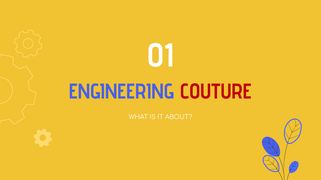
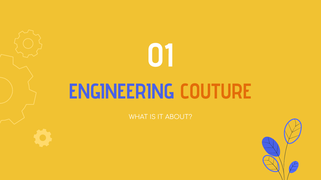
COUTURE colour: red -> orange (216, 92)
